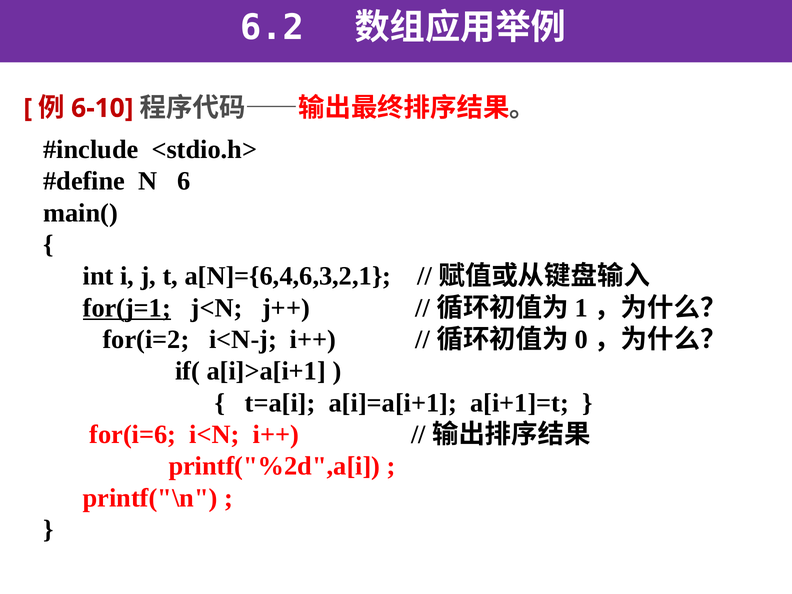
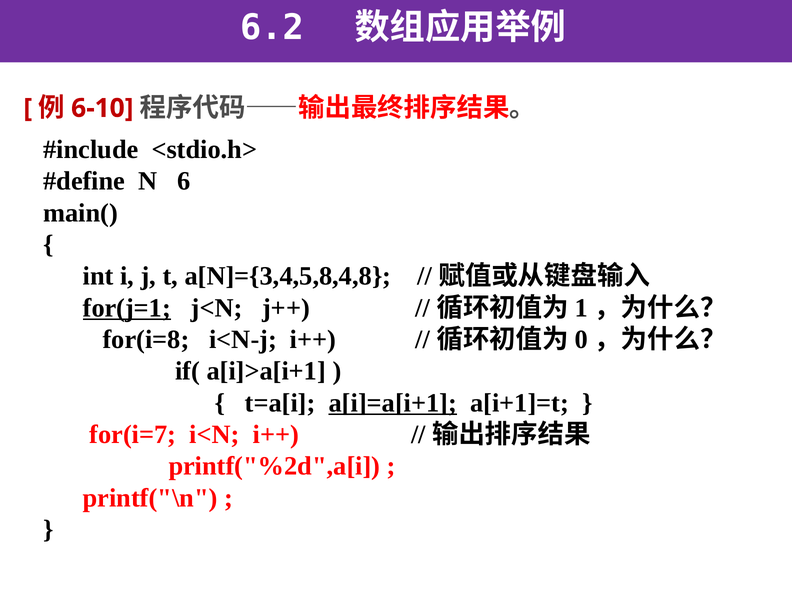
a[N]={6,4,6,3,2,1: a[N]={6,4,6,3,2,1 -> a[N]={3,4,5,8,4,8 (288, 276)
for(i=2: for(i=2 -> for(i=8 (146, 340)
a[i]=a[i+1 underline: none -> present (393, 403)
for(i=6: for(i=6 -> for(i=7 (133, 435)
